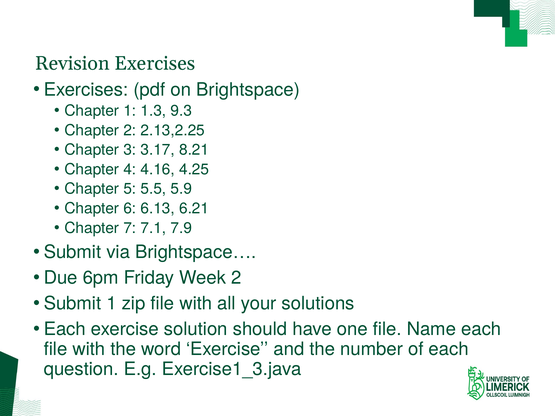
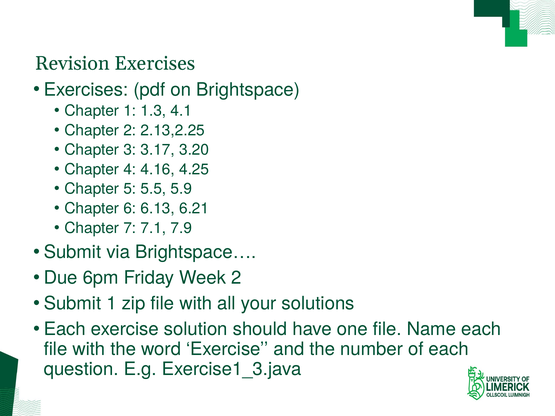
9.3: 9.3 -> 4.1 (181, 111)
8.21: 8.21 -> 3.20 (194, 150)
